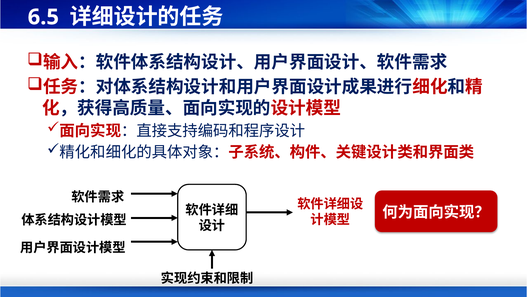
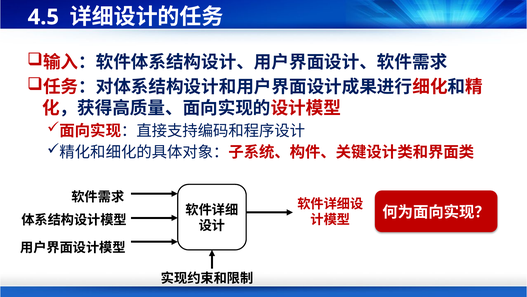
6.5: 6.5 -> 4.5 (43, 17)
